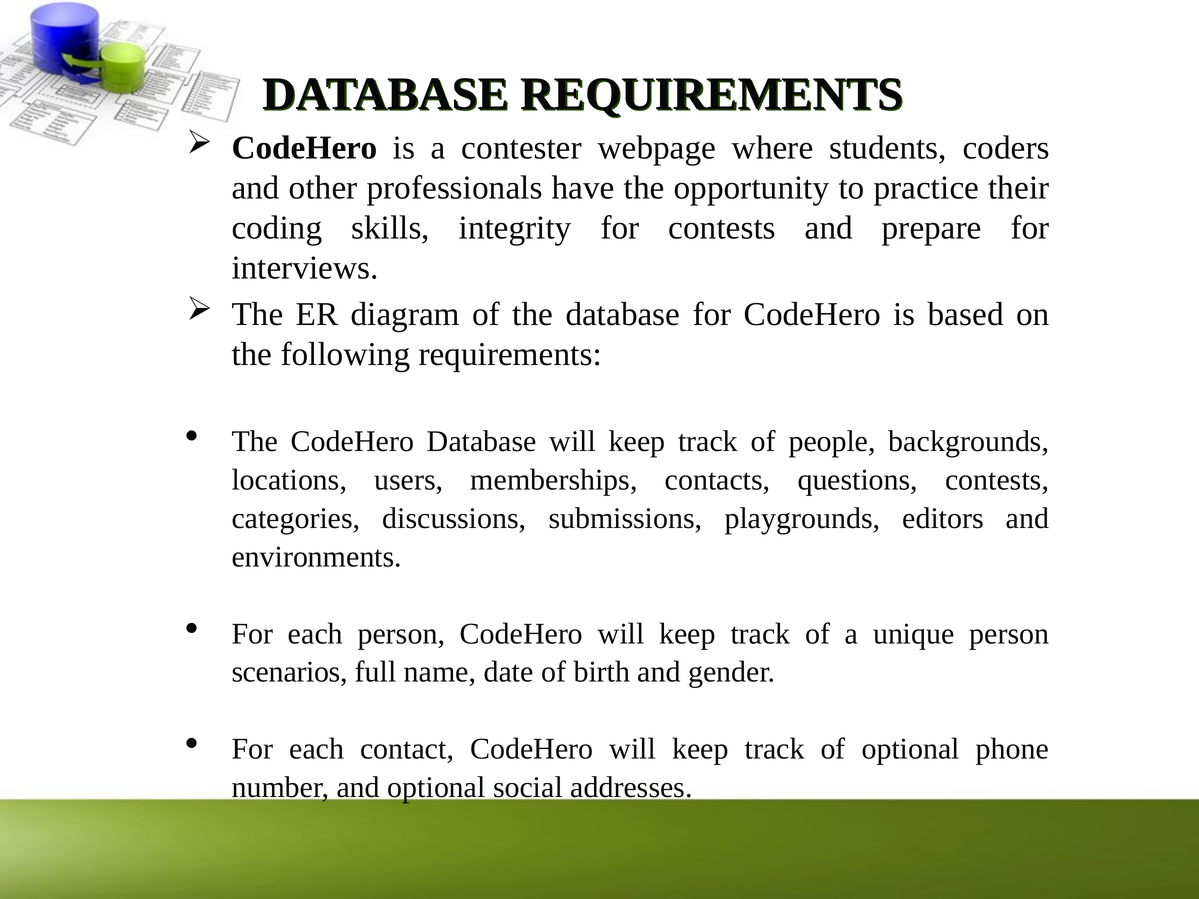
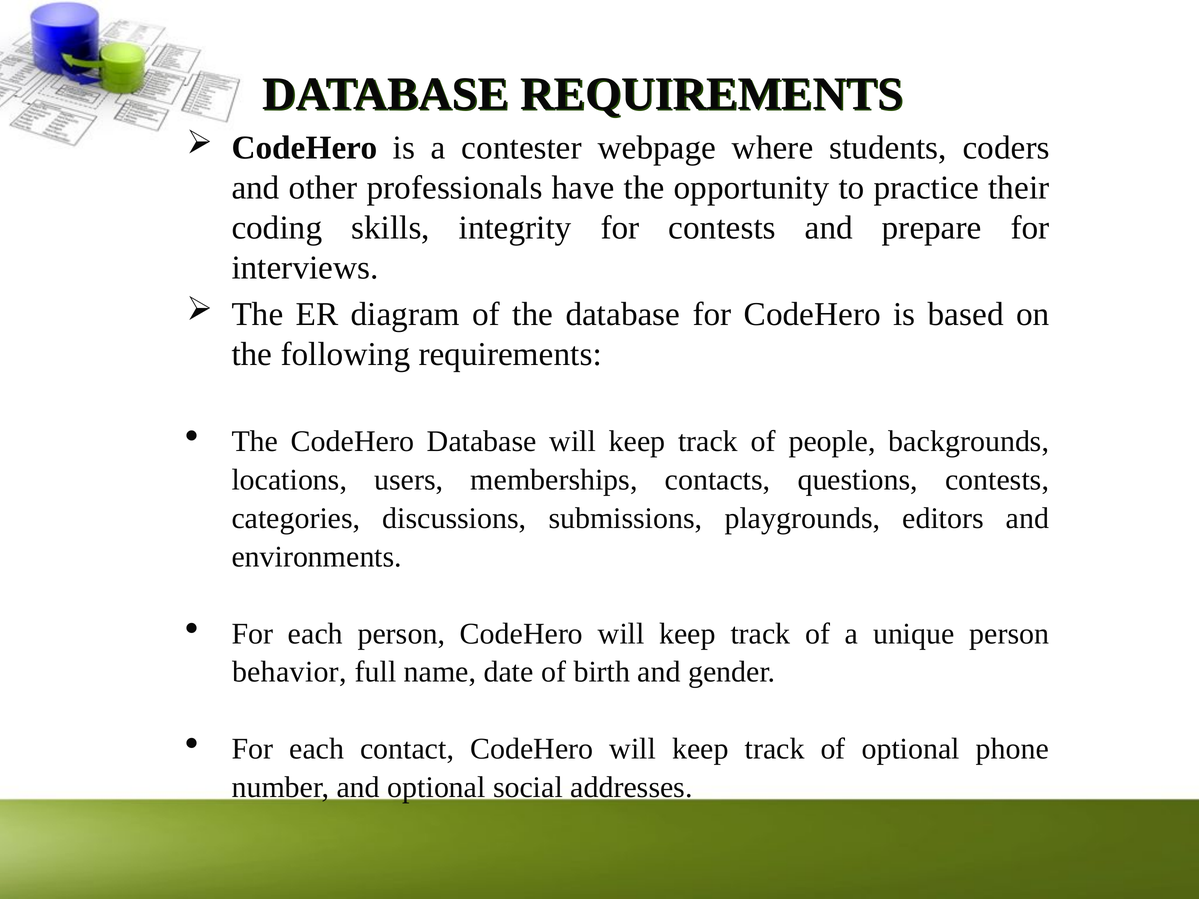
scenarios: scenarios -> behavior (289, 672)
